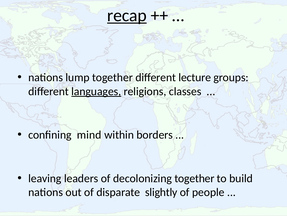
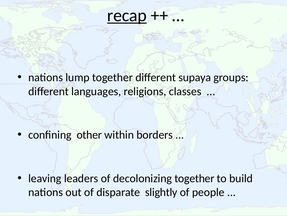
lecture: lecture -> supaya (195, 77)
languages underline: present -> none (96, 91)
mind: mind -> other (89, 134)
